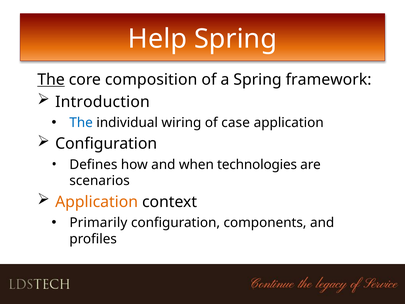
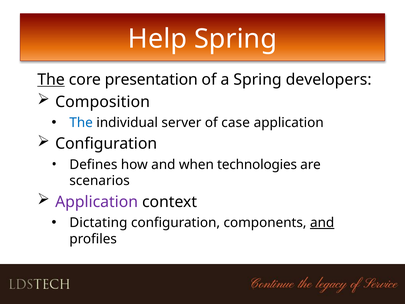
composition: composition -> presentation (151, 79)
framework: framework -> developers (329, 79)
Introduction: Introduction -> Composition (103, 102)
wiring: wiring -> server (181, 123)
Application colour: orange -> purple (97, 202)
Primarily: Primarily -> Dictating (98, 222)
and underline: none -> present (322, 222)
